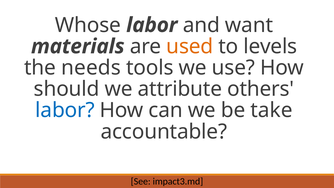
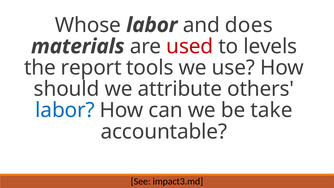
want: want -> does (249, 25)
used colour: orange -> red (190, 46)
needs: needs -> report (91, 68)
